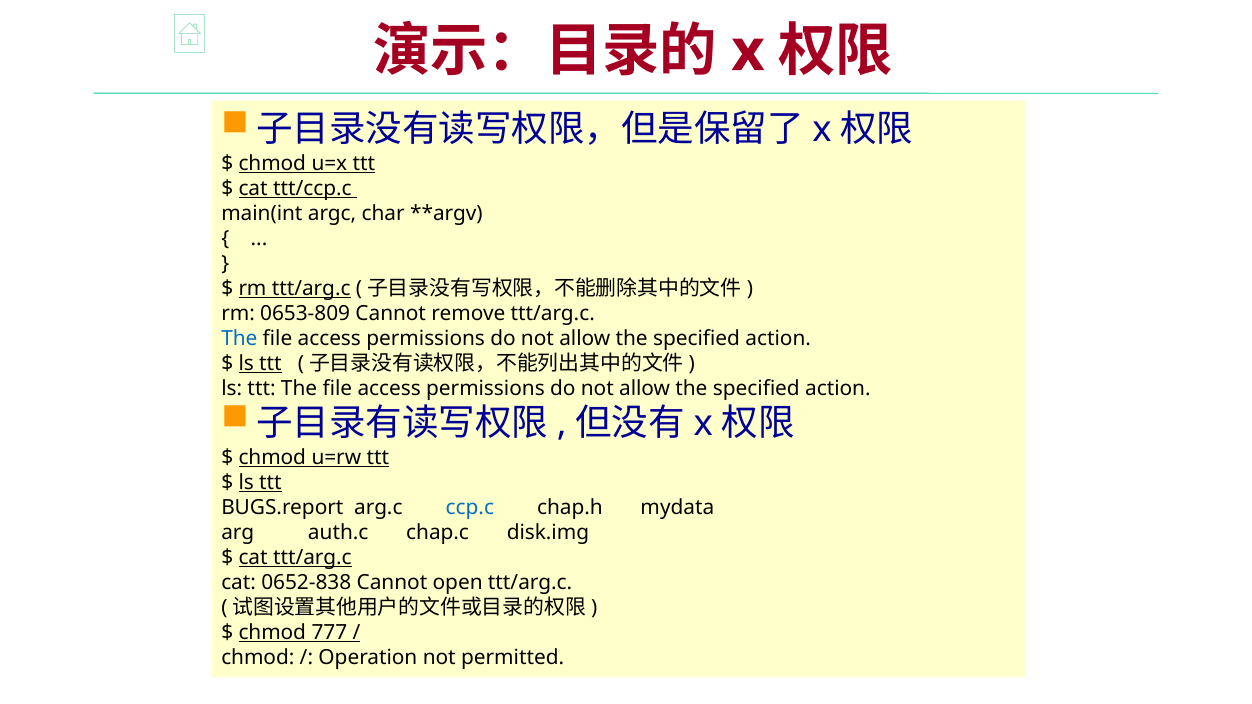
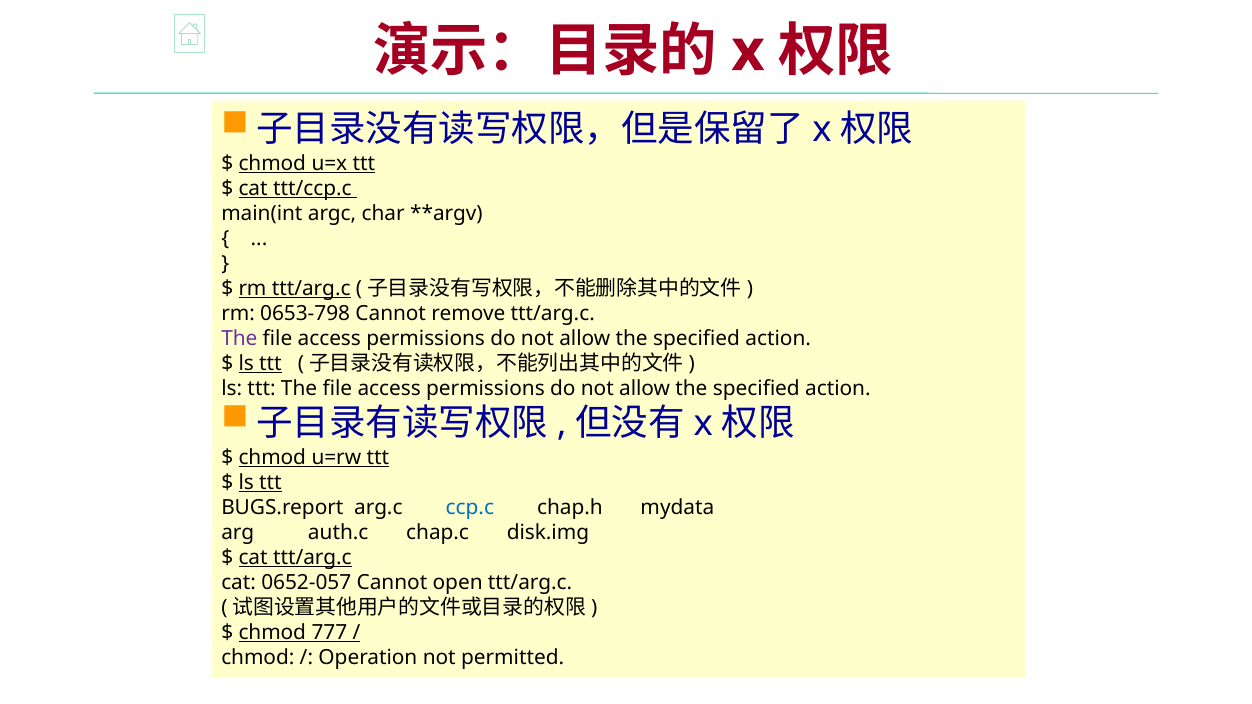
0653-809: 0653-809 -> 0653-798 (305, 313)
The colour: blue -> purple (239, 338)
0652-838: 0652-838 -> 0652-057 (306, 582)
